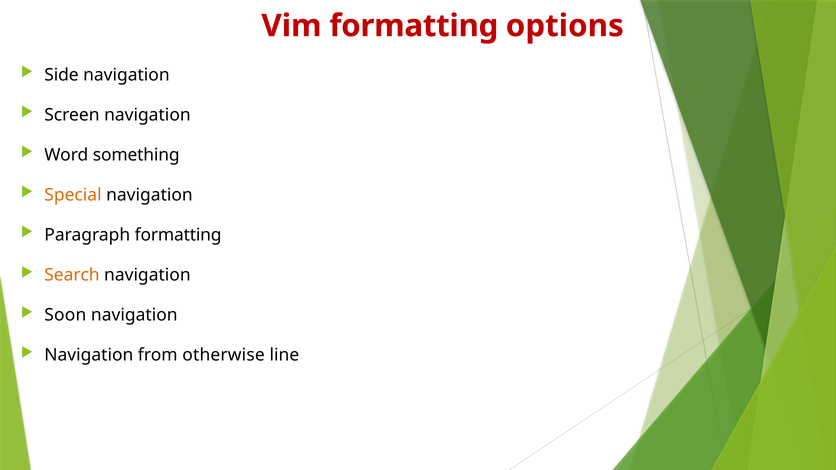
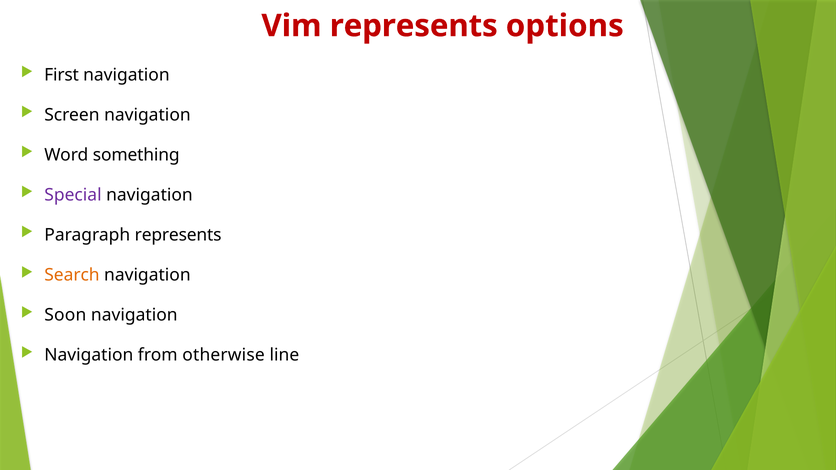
Vim formatting: formatting -> represents (414, 26)
Side: Side -> First (62, 75)
Special colour: orange -> purple (73, 195)
Paragraph formatting: formatting -> represents (178, 235)
